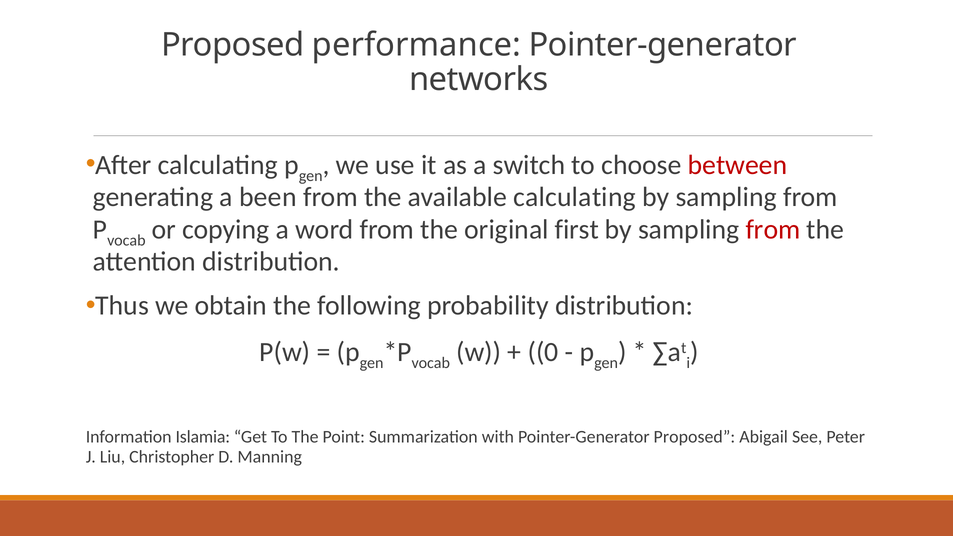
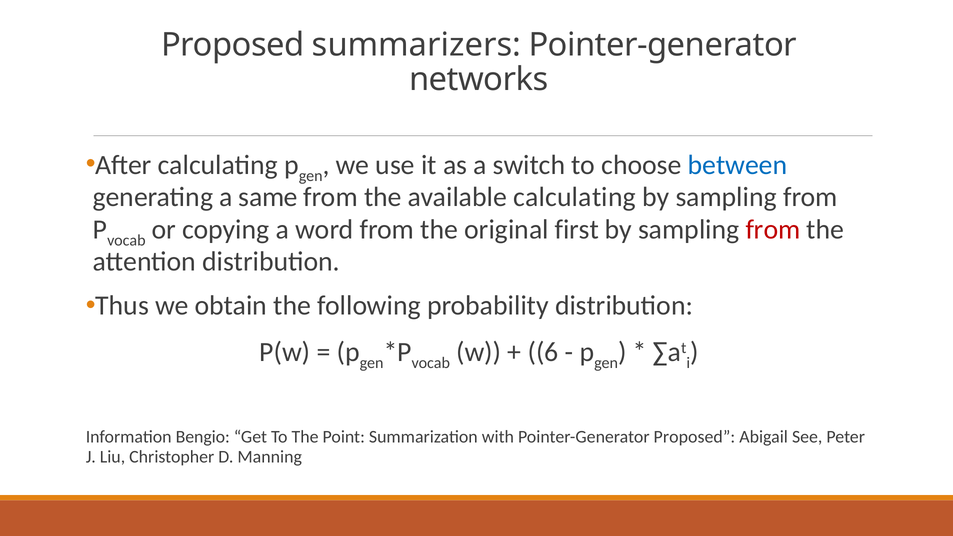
performance: performance -> summarizers (416, 45)
between colour: red -> blue (738, 165)
been: been -> same (268, 197)
0: 0 -> 6 (543, 352)
Islamia: Islamia -> Bengio (203, 437)
